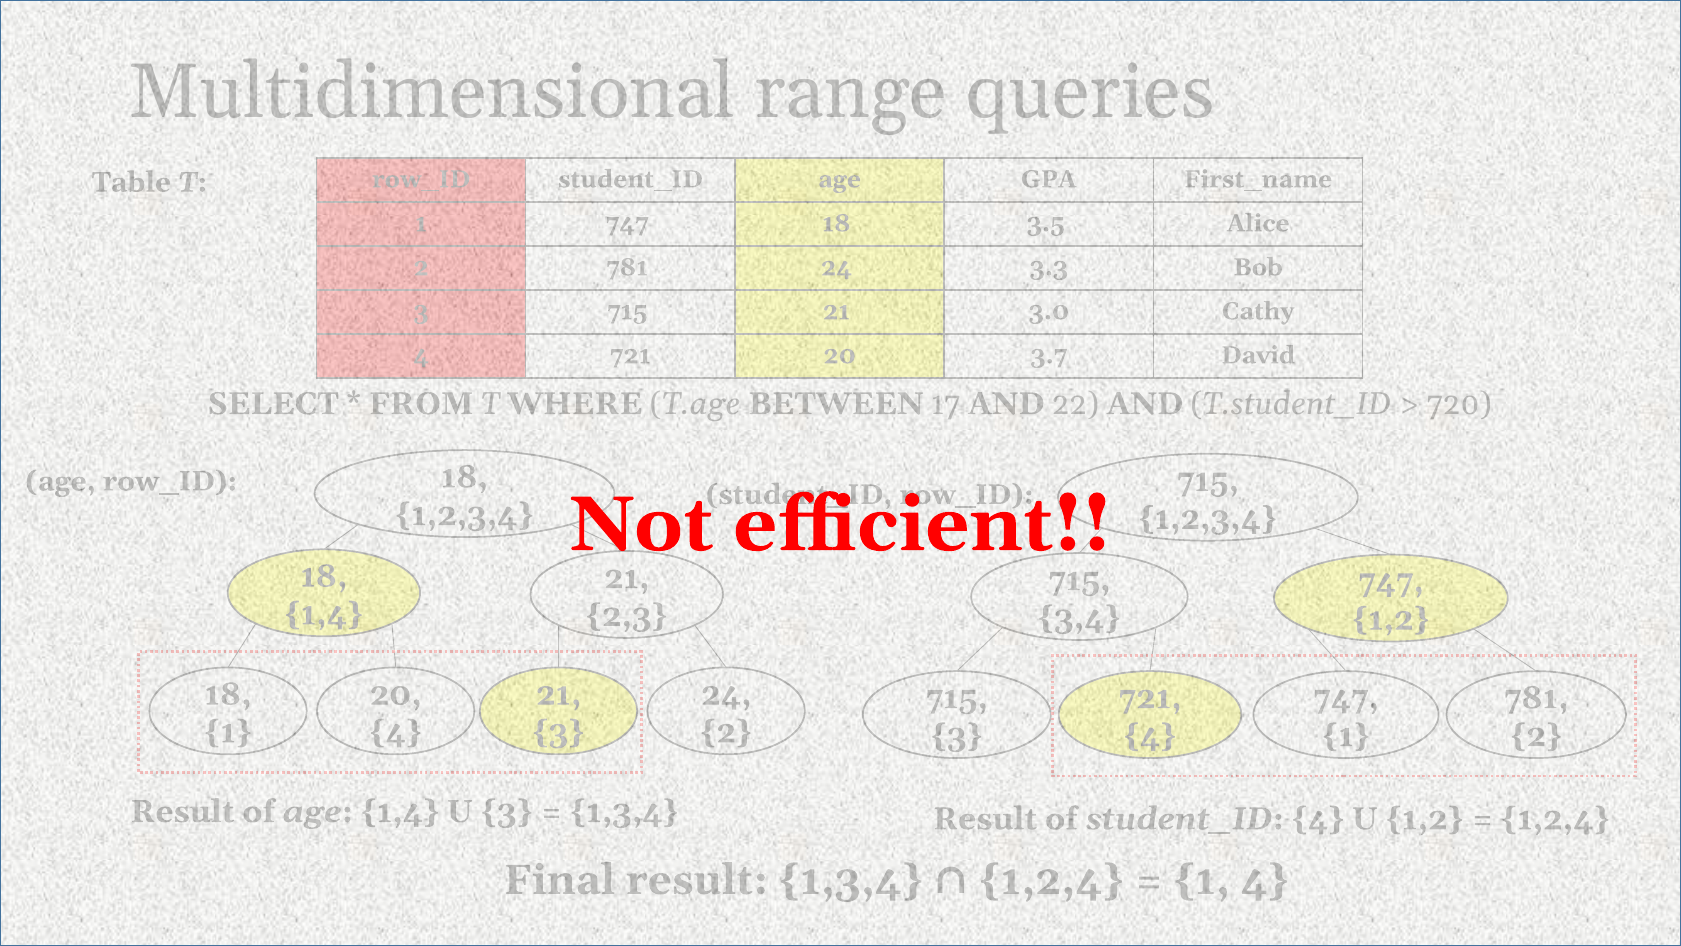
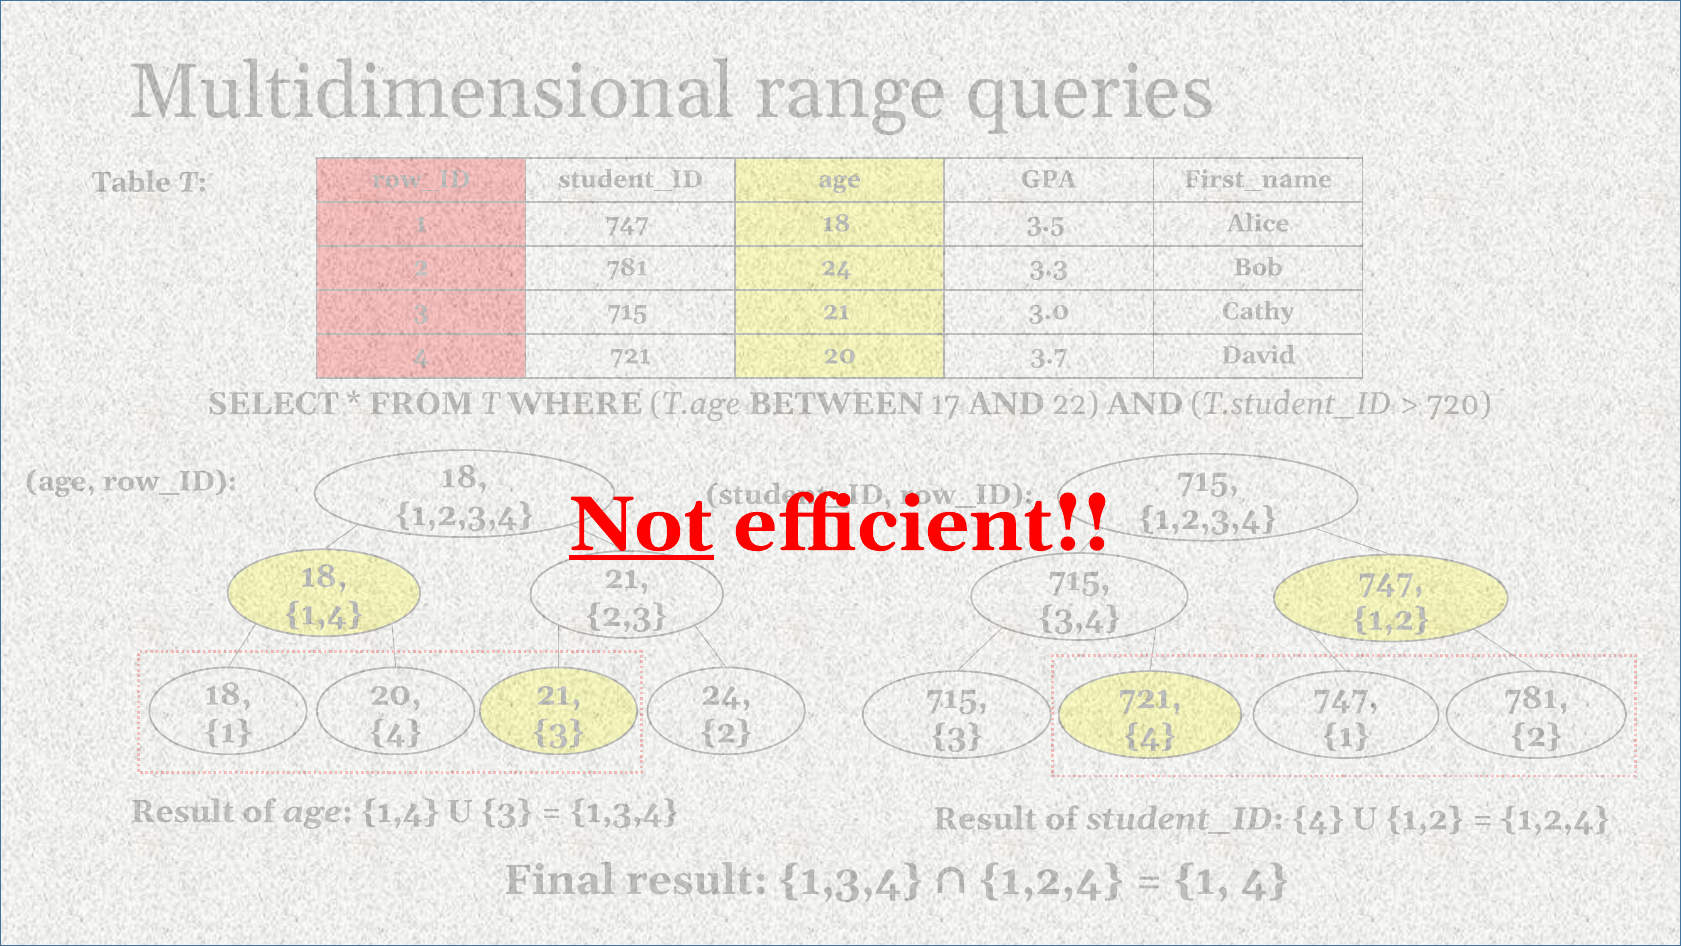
Not underline: none -> present (642, 524)
